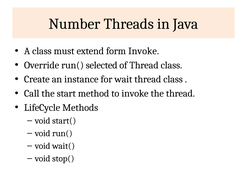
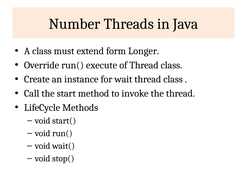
form Invoke: Invoke -> Longer (144, 51)
selected: selected -> execute (102, 65)
